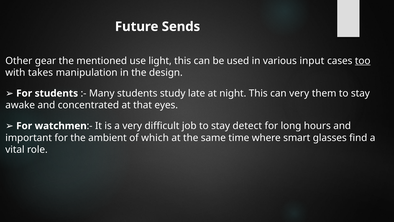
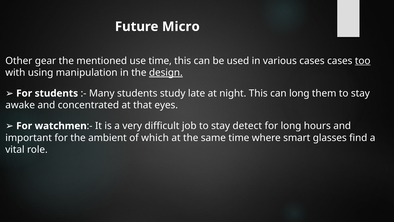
Sends: Sends -> Micro (181, 27)
use light: light -> time (160, 61)
various input: input -> cases (312, 61)
takes: takes -> using (41, 73)
design underline: none -> present (166, 73)
can very: very -> long (299, 93)
